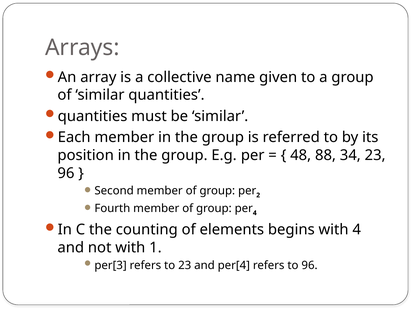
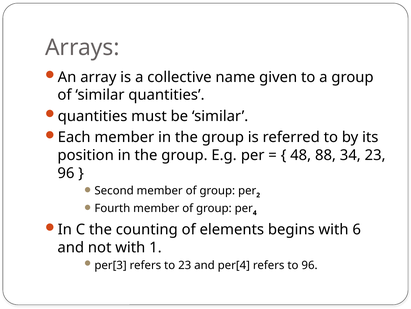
with 4: 4 -> 6 (357, 229)
